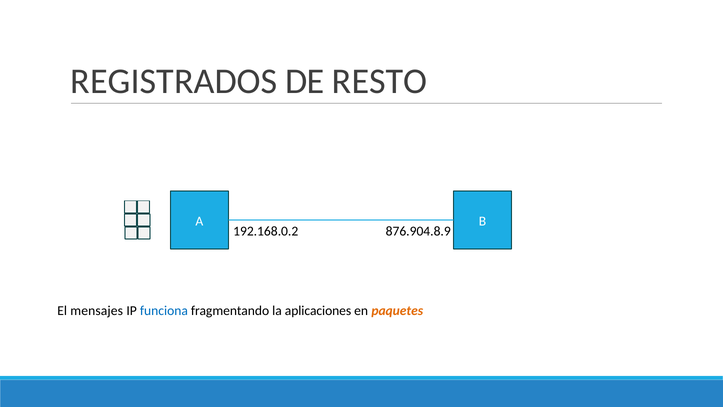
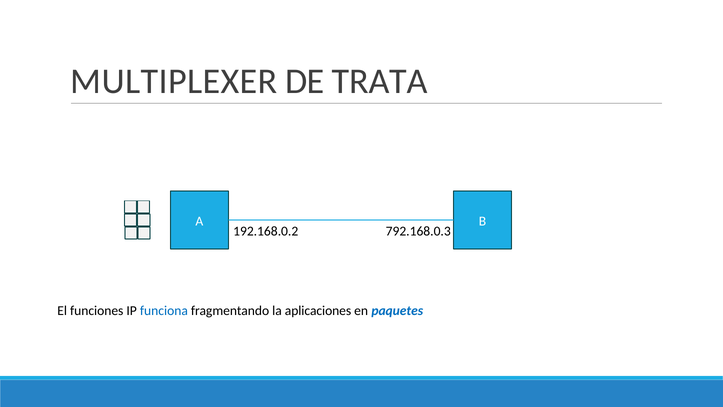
REGISTRADOS: REGISTRADOS -> MULTIPLEXER (174, 81)
RESTO: RESTO -> TRATA (380, 81)
876.904.8.9: 876.904.8.9 -> 792.168.0.3 (418, 231)
mensajes: mensajes -> funciones (97, 310)
paquetes colour: orange -> blue (397, 310)
